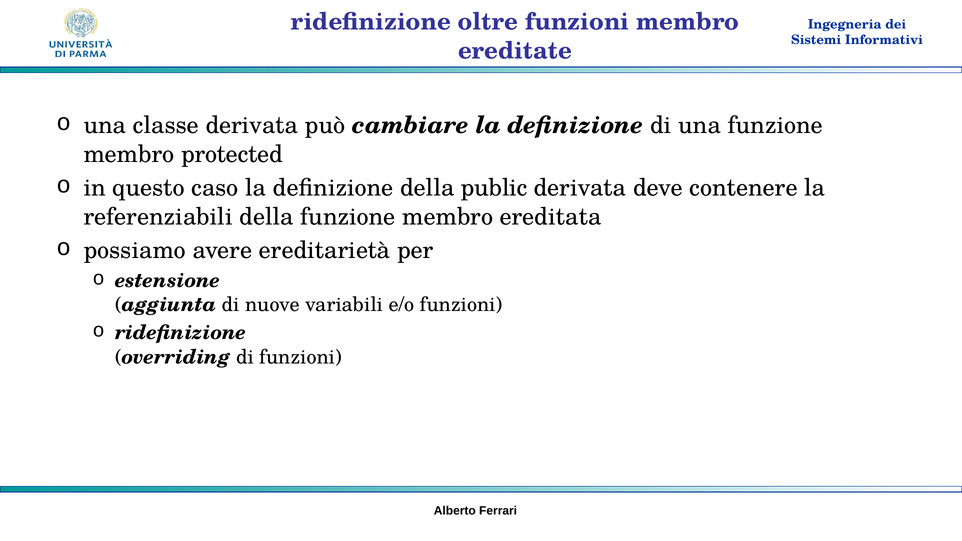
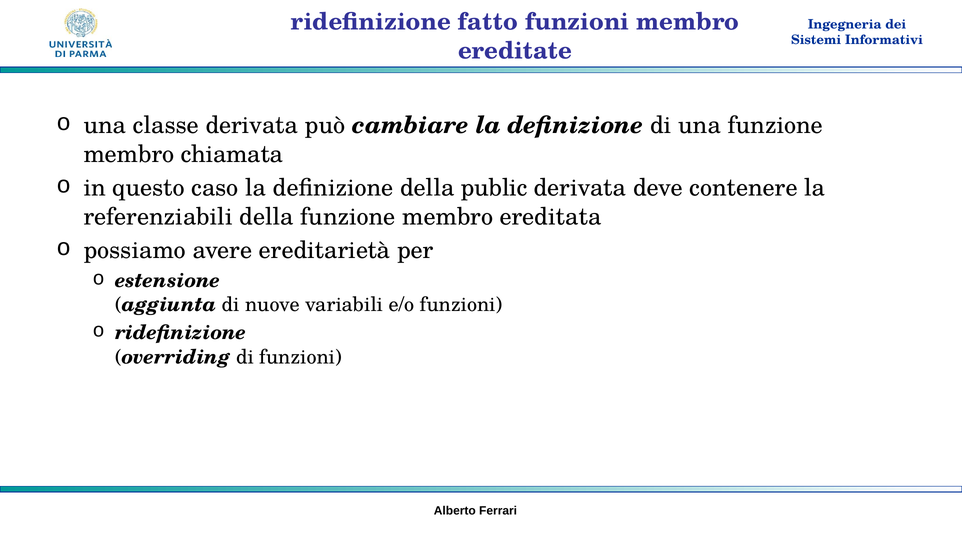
oltre: oltre -> fatto (488, 22)
protected: protected -> chiamata (232, 154)
